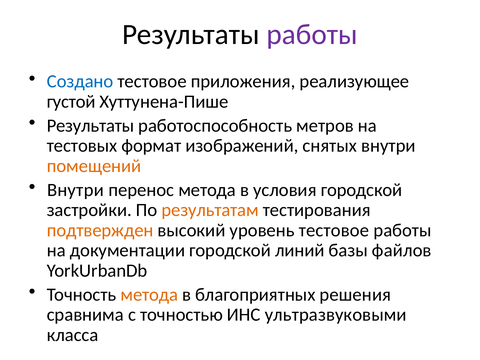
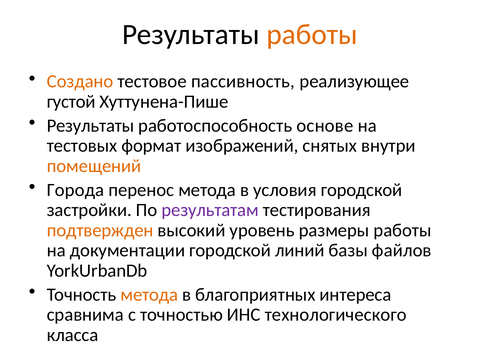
работы colour: purple -> orange (312, 35)
Создано colour: blue -> orange (80, 82)
приложения: приложения -> пассивность (243, 82)
метров: метров -> основе (325, 126)
Внутри: Внутри -> Города (76, 190)
результатам colour: orange -> purple (210, 210)
уровень тестовое: тестовое -> размеры (334, 230)
решения: решения -> интереса (355, 295)
ультразвуковыми: ультразвуковыми -> технологического (336, 315)
